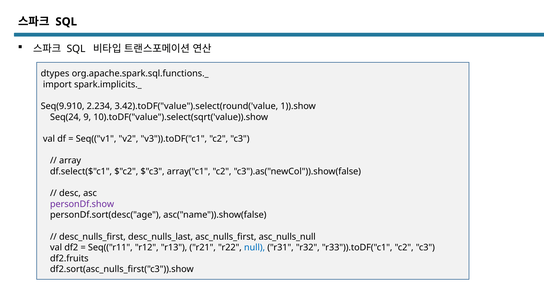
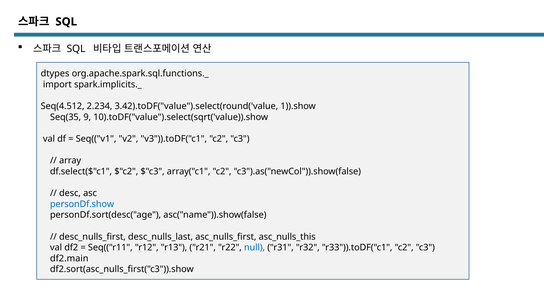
Seq(9.910: Seq(9.910 -> Seq(4.512 (63, 106)
Seq(24: Seq(24 -> Seq(35 (66, 117)
personDf.show colour: purple -> blue (82, 204)
asc_nulls_null: asc_nulls_null -> asc_nulls_this (287, 237)
df2.fruits: df2.fruits -> df2.main (69, 258)
